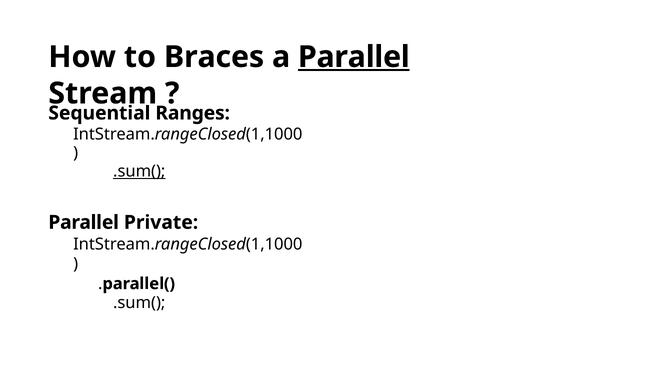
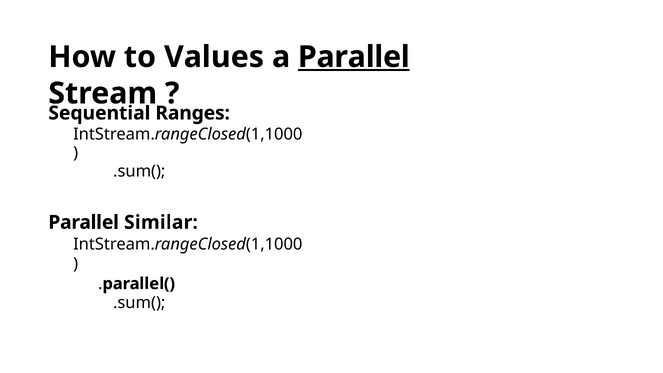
Braces: Braces -> Values (214, 57)
.sum( underline: present -> none (139, 171)
Private: Private -> Similar (161, 222)
